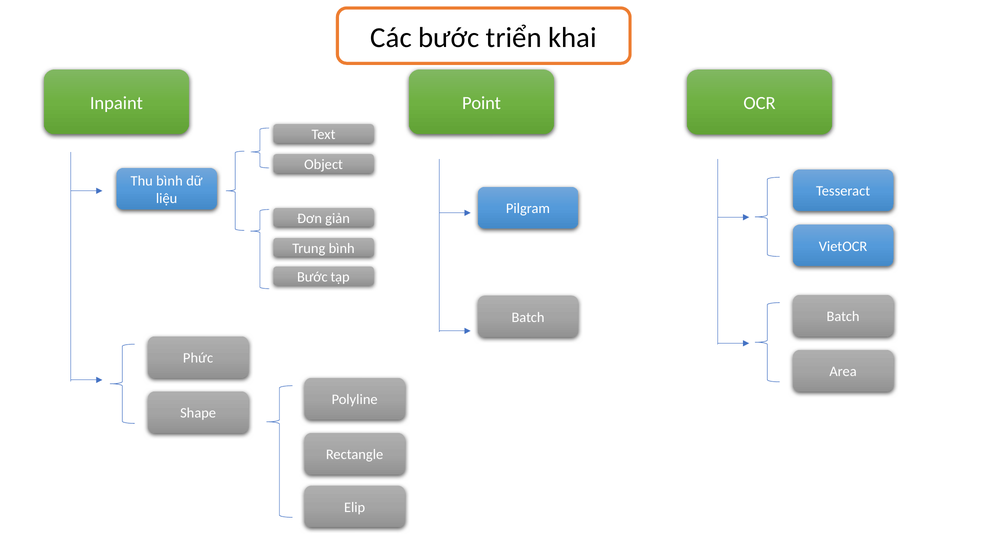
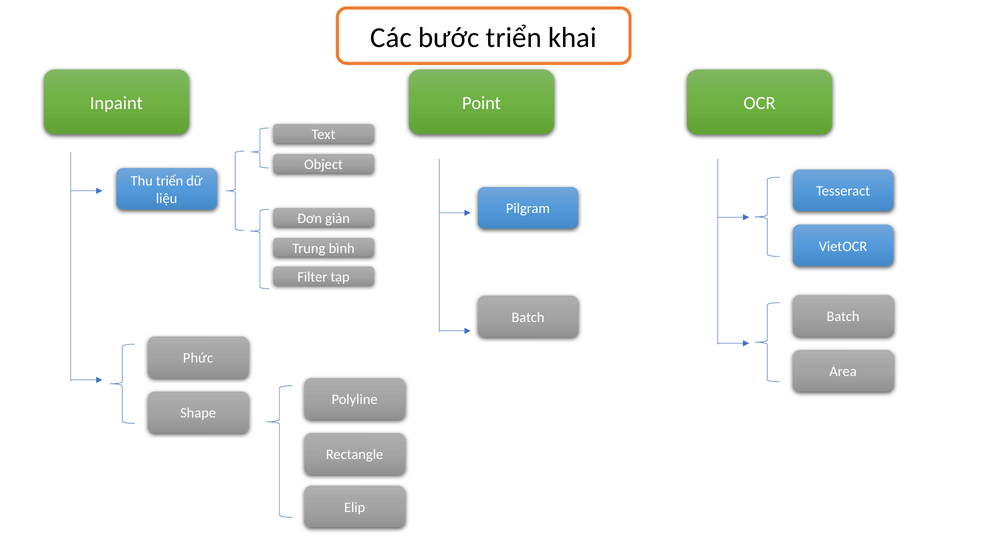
Thu bình: bình -> triển (170, 181)
Bước: Bước -> Filter (312, 277)
